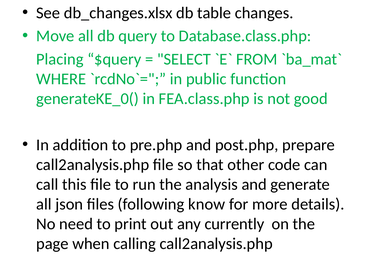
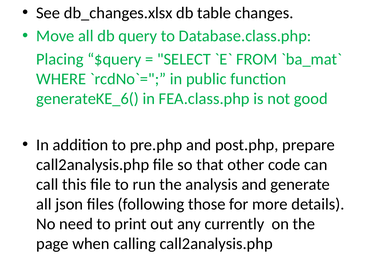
generateKE_0(: generateKE_0( -> generateKE_6( (88, 99)
know: know -> those (207, 204)
